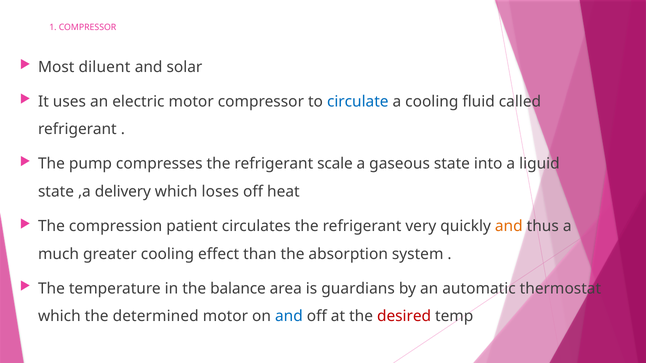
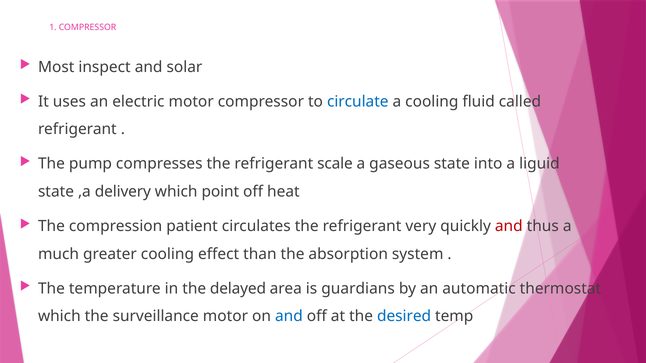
diluent: diluent -> inspect (105, 67)
loses: loses -> point (220, 192)
and colour: orange -> red (509, 226)
balance: balance -> delayed (238, 289)
determined: determined -> surveillance (156, 317)
desired colour: red -> blue (404, 317)
